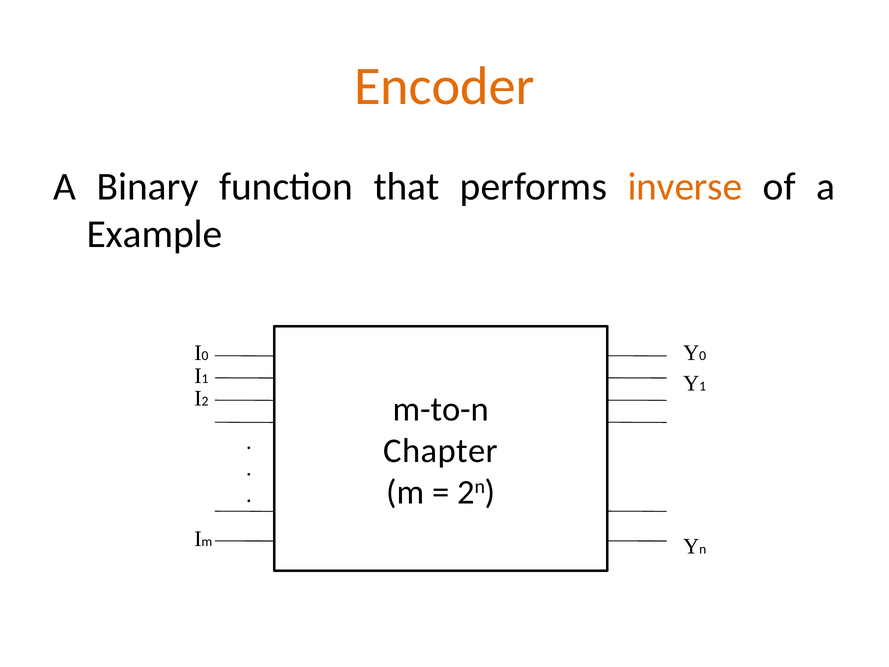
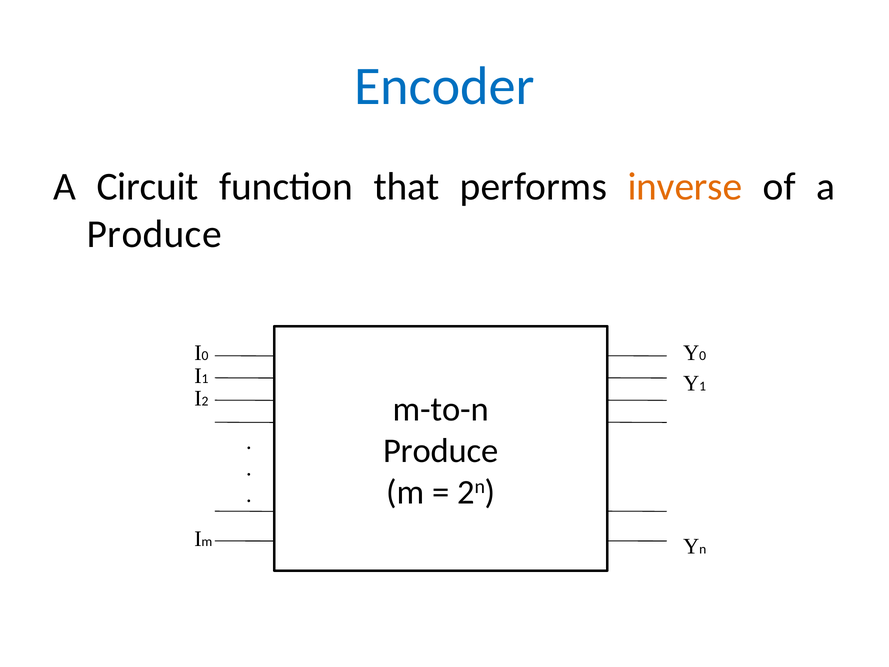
Encoder colour: orange -> blue (444, 86)
Binary: Binary -> Circuit (148, 186)
Example: Example -> Produce (154, 234)
Chapter: Chapter -> Produce (441, 451)
